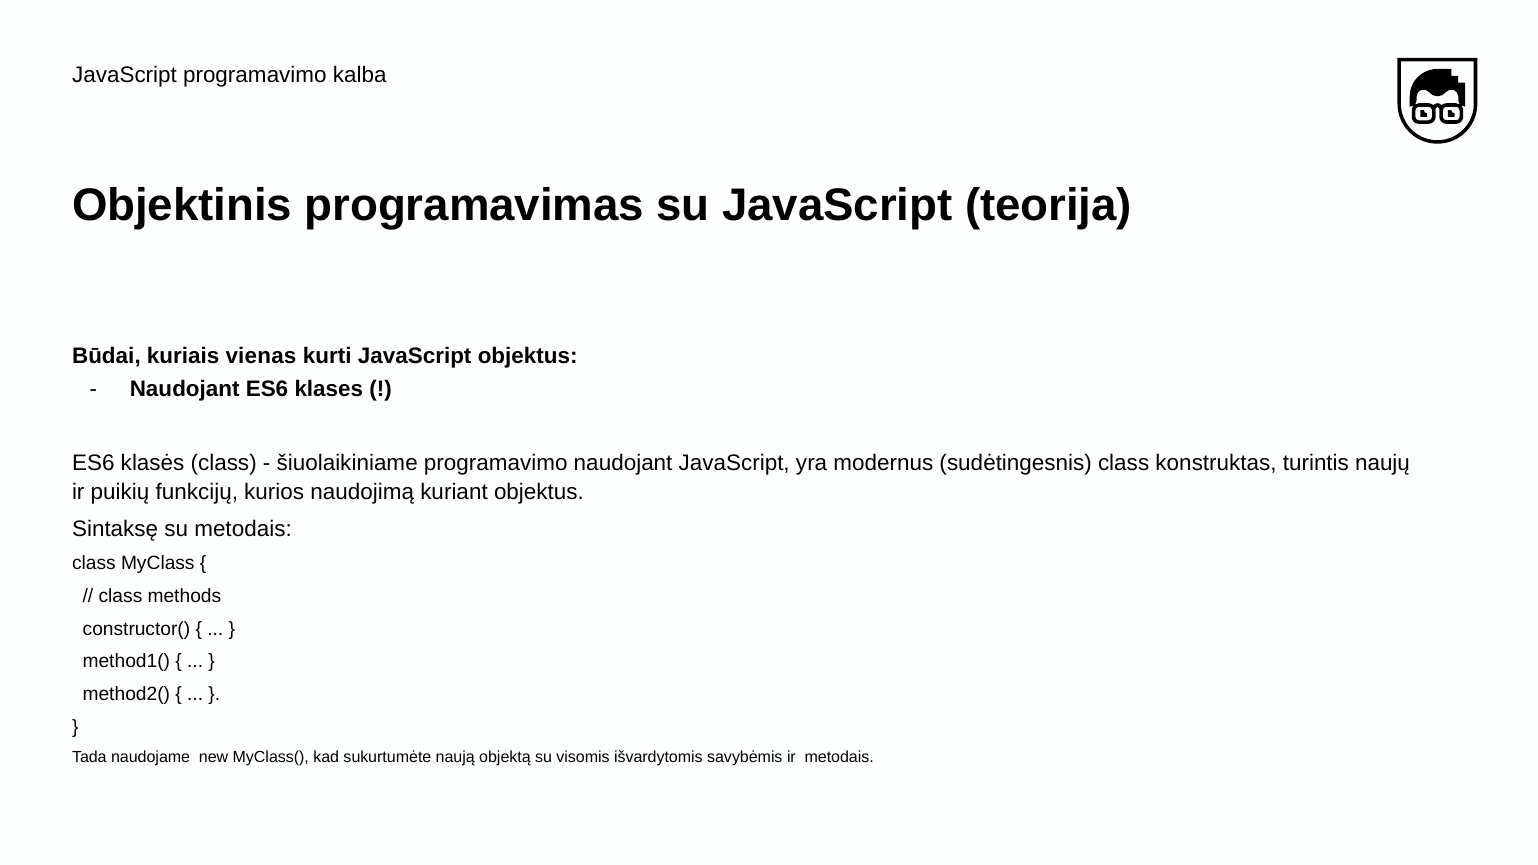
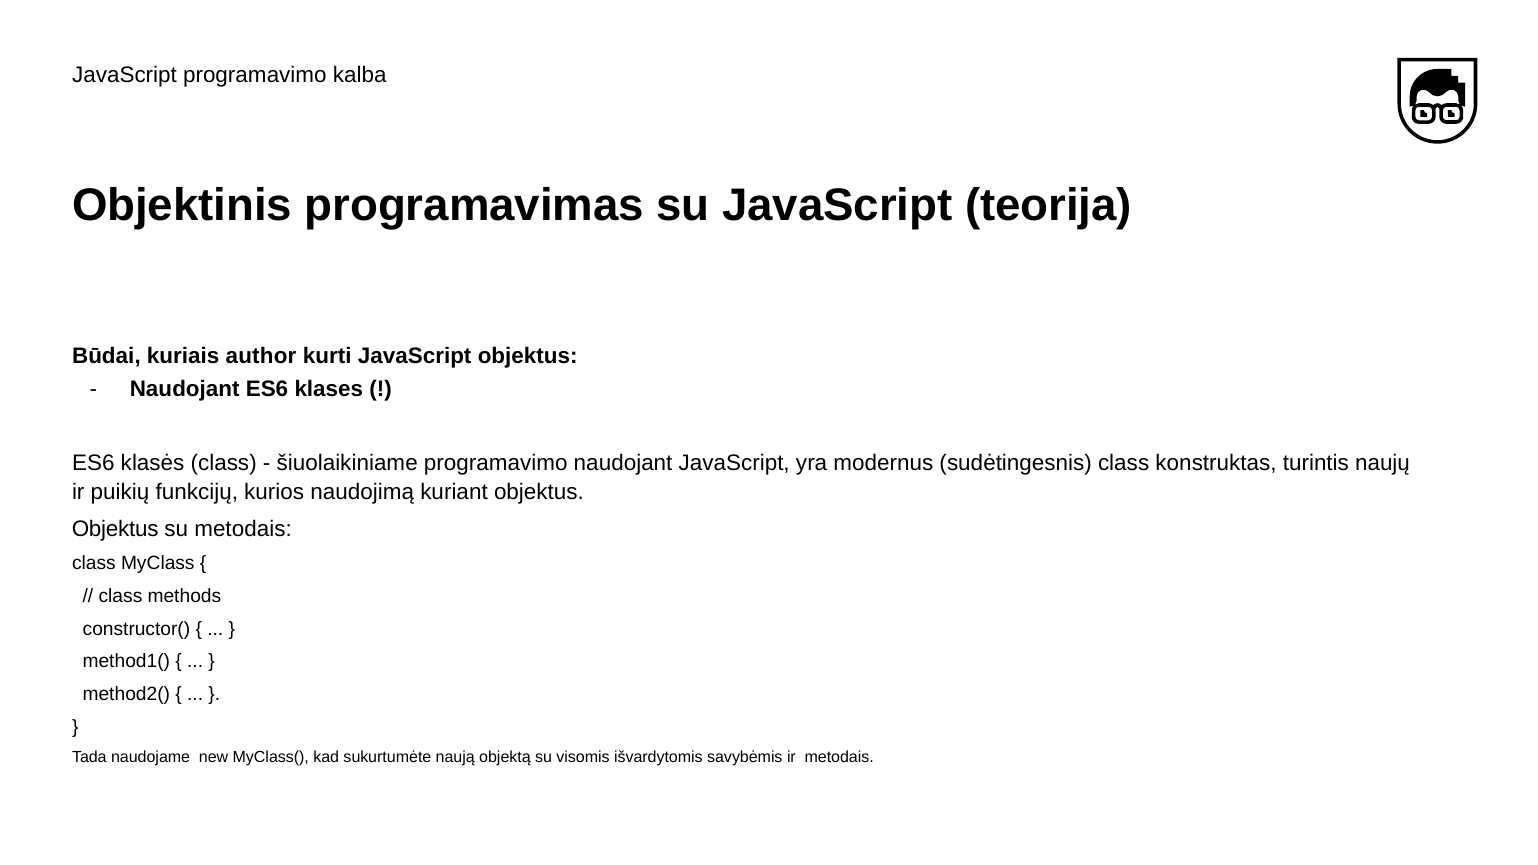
vienas: vienas -> author (261, 356)
Sintaksę: Sintaksę -> Objektus (115, 529)
